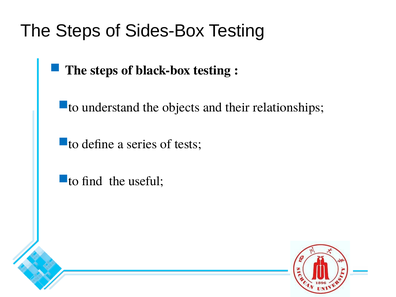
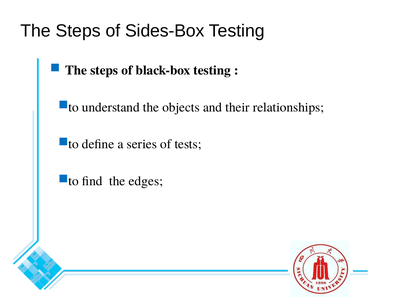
useful: useful -> edges (146, 181)
